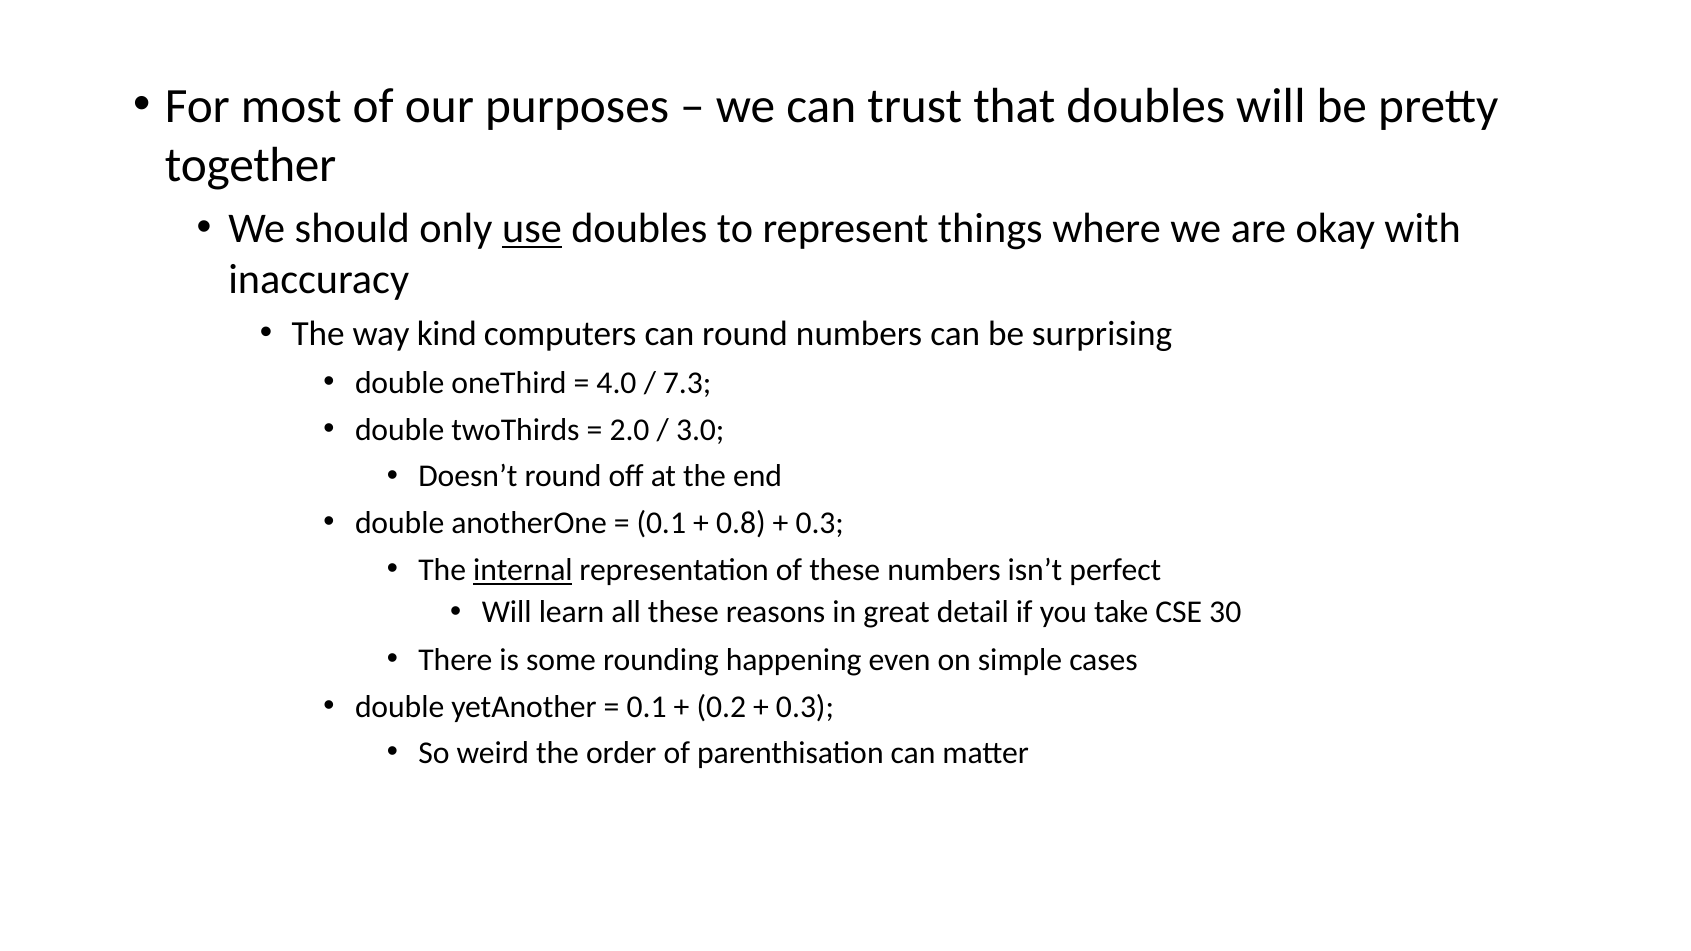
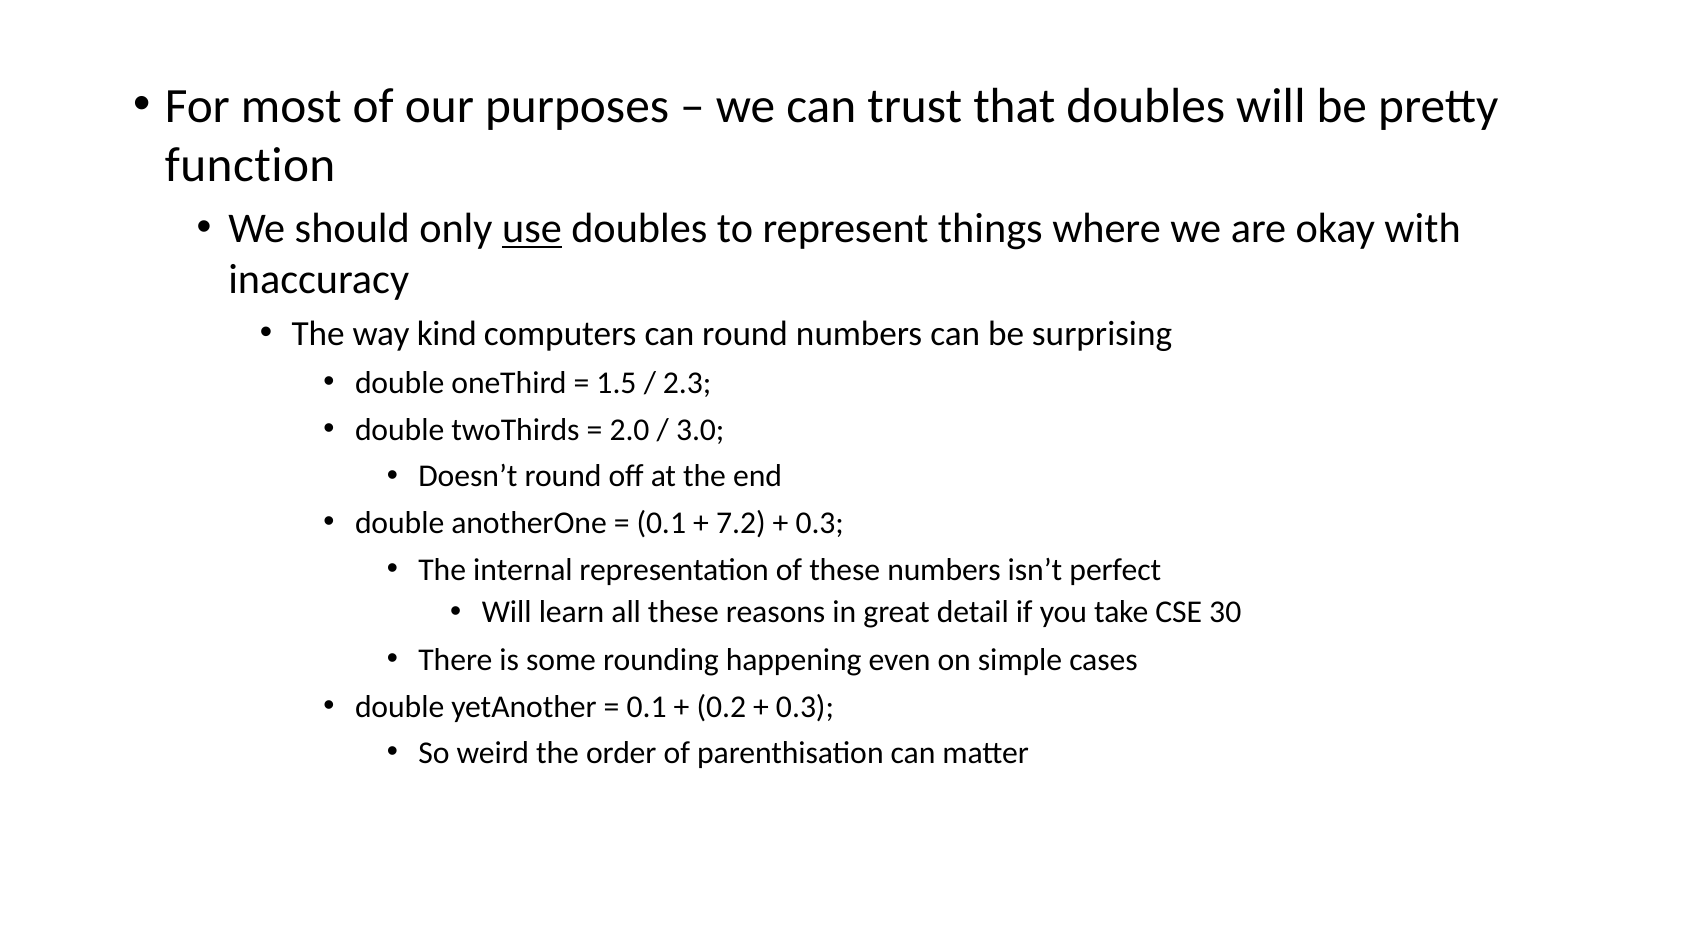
together: together -> function (250, 165)
4.0: 4.0 -> 1.5 (616, 383)
7.3: 7.3 -> 2.3 (687, 383)
0.8: 0.8 -> 7.2 (741, 523)
internal underline: present -> none (523, 570)
